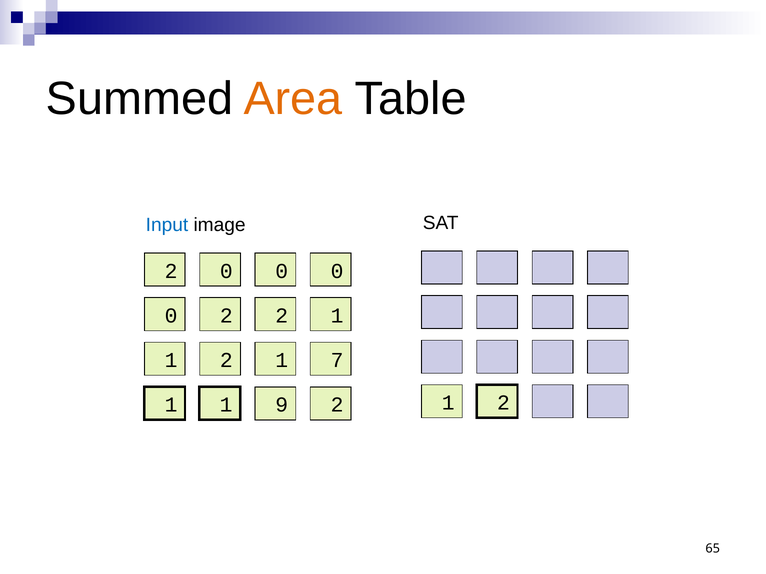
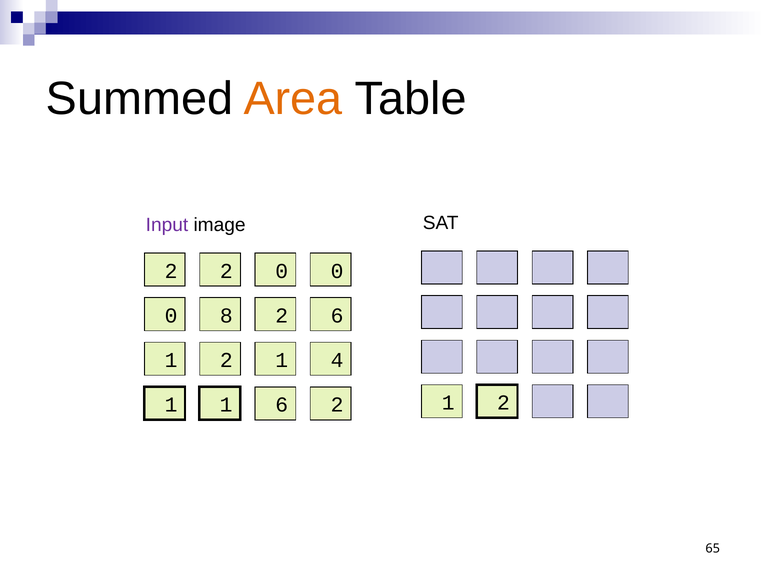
Input colour: blue -> purple (167, 225)
2 0: 0 -> 2 (226, 271)
0 2: 2 -> 8 (226, 316)
1: 1 -> 6 (337, 316)
7: 7 -> 4 (337, 361)
1 9: 9 -> 6 (282, 405)
